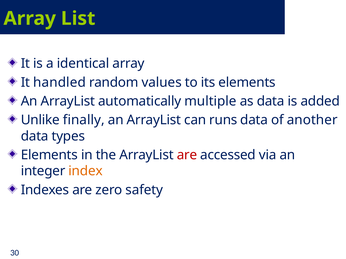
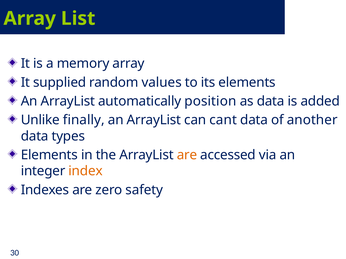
identical: identical -> memory (83, 64)
handled: handled -> supplied (60, 83)
multiple: multiple -> position (210, 101)
runs: runs -> cant (223, 120)
are colour: red -> orange (187, 155)
